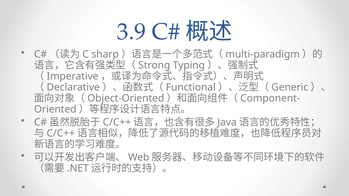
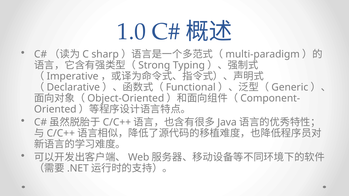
3.9: 3.9 -> 1.0 (131, 32)
